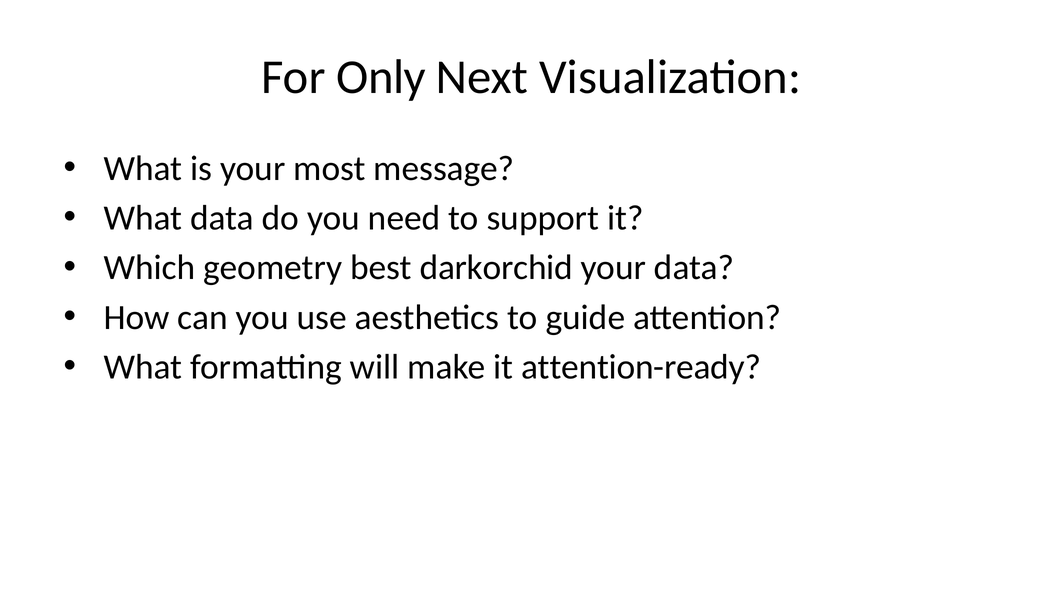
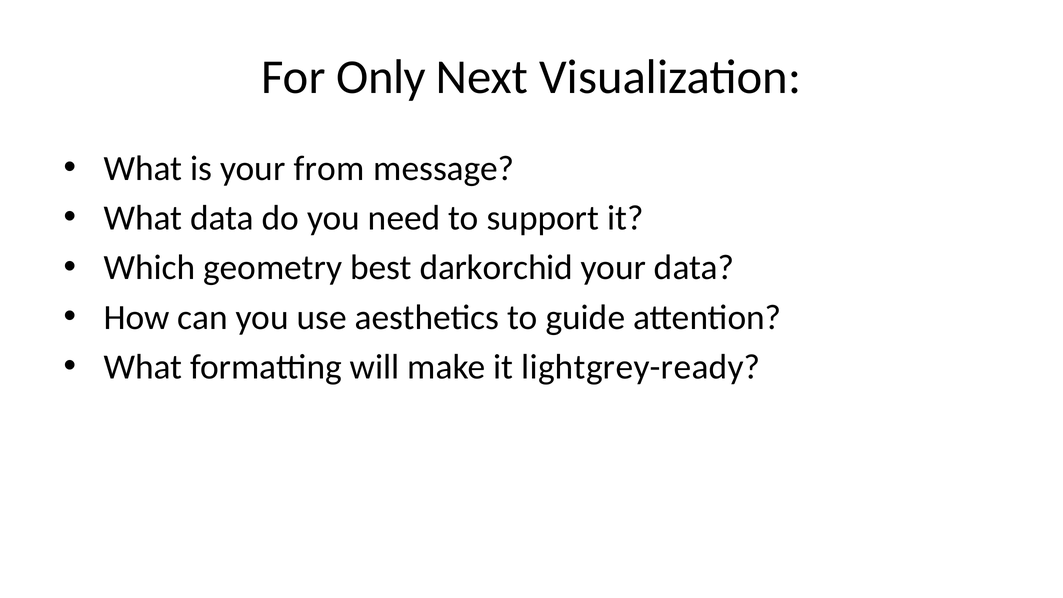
most: most -> from (329, 169)
attention-ready: attention-ready -> lightgrey-ready (641, 367)
